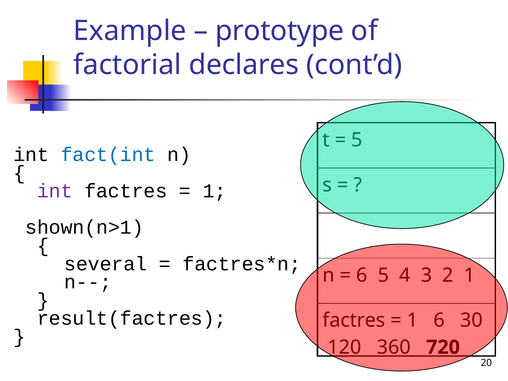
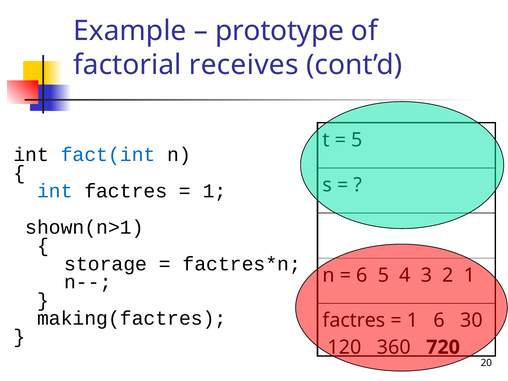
declares: declares -> receives (244, 65)
int colour: purple -> blue (55, 191)
several: several -> storage (106, 264)
result(factres: result(factres -> making(factres (132, 318)
